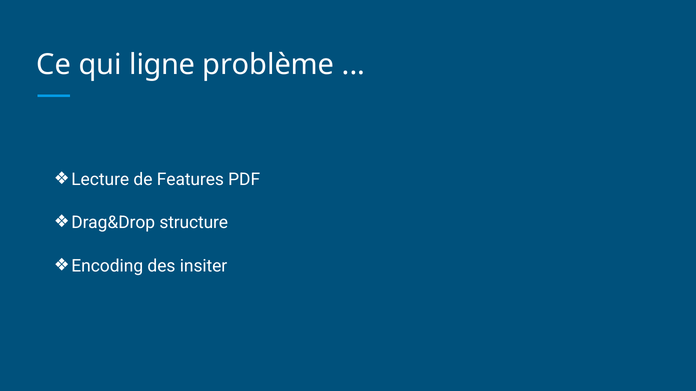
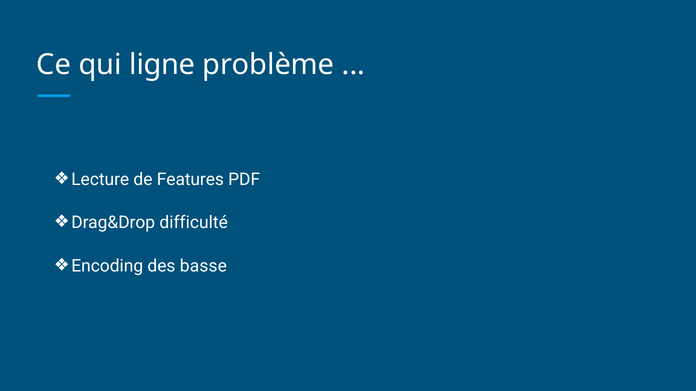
structure: structure -> difficulté (194, 223)
insiter: insiter -> basse (203, 266)
